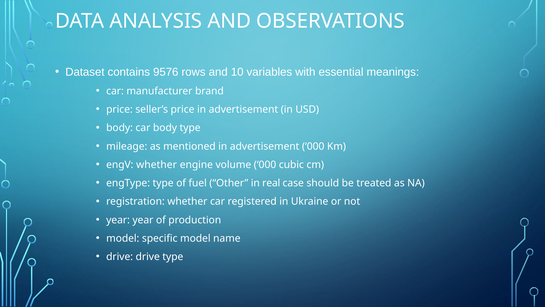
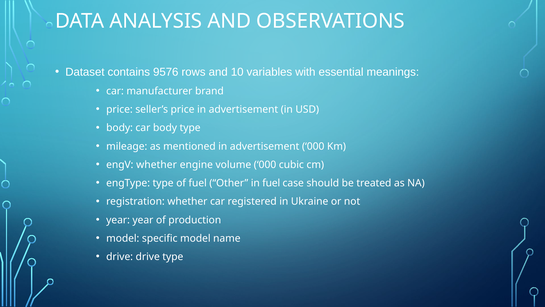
in real: real -> fuel (271, 183)
